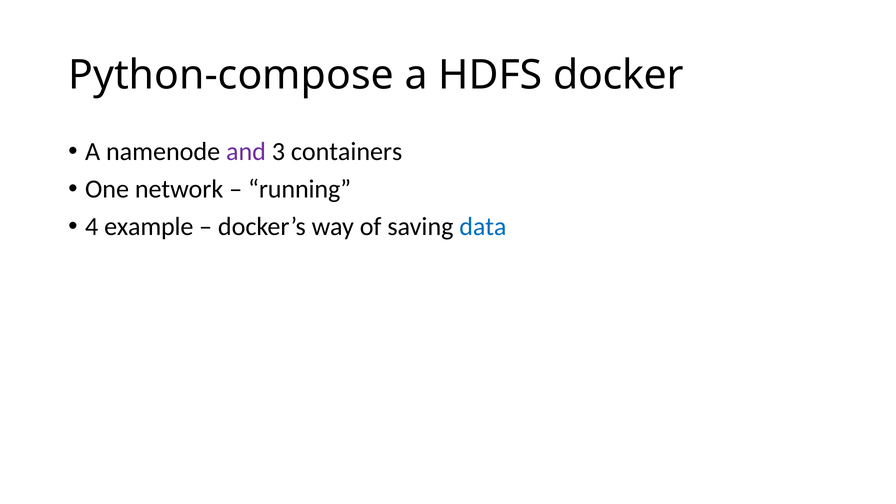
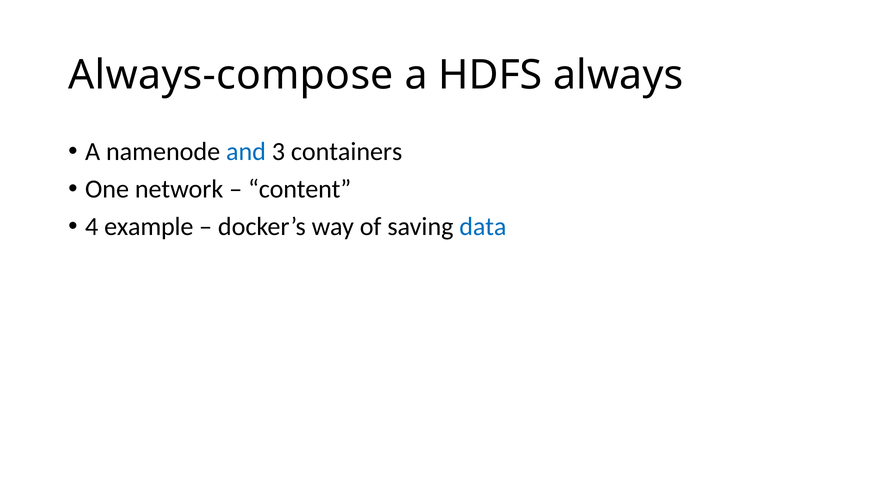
Python-compose: Python-compose -> Always-compose (231, 75)
docker: docker -> always (618, 75)
and colour: purple -> blue (246, 151)
running: running -> content (300, 189)
